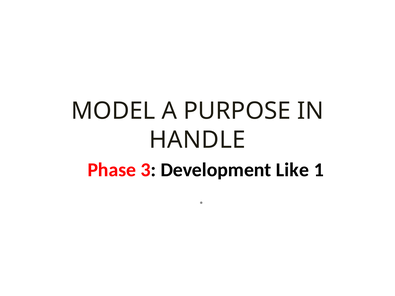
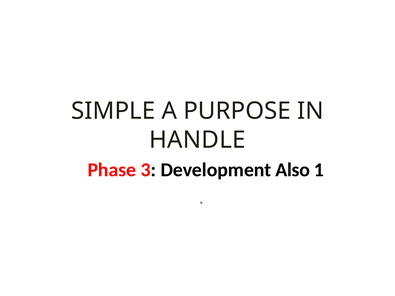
MODEL: MODEL -> SIMPLE (113, 111)
Like: Like -> Also (293, 170)
